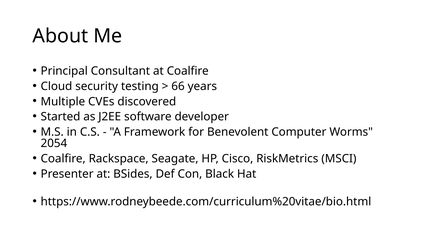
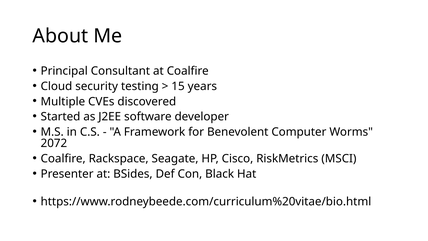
66: 66 -> 15 (178, 86)
2054: 2054 -> 2072 (54, 143)
